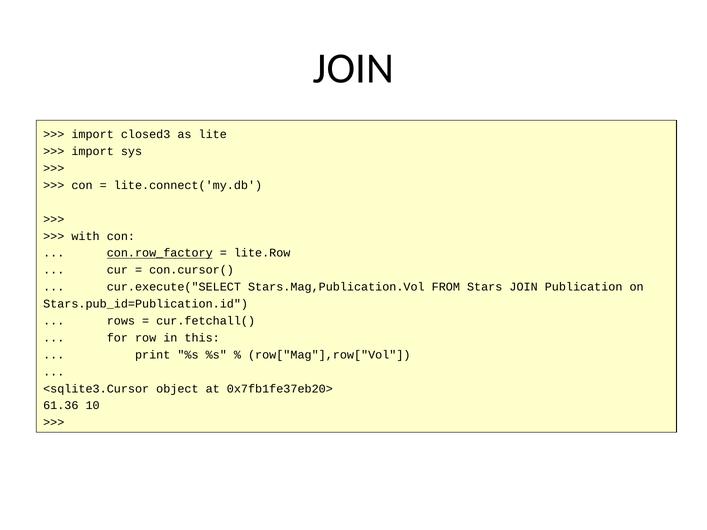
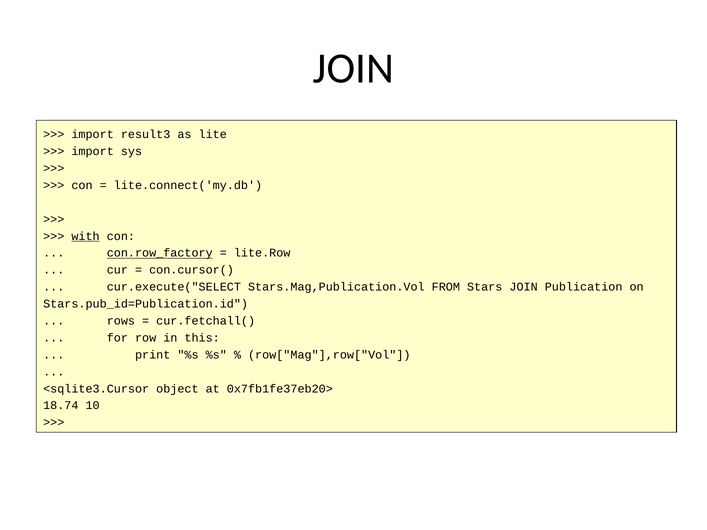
closed3: closed3 -> result3 (146, 135)
with underline: none -> present (86, 236)
61.36: 61.36 -> 18.74 (61, 406)
